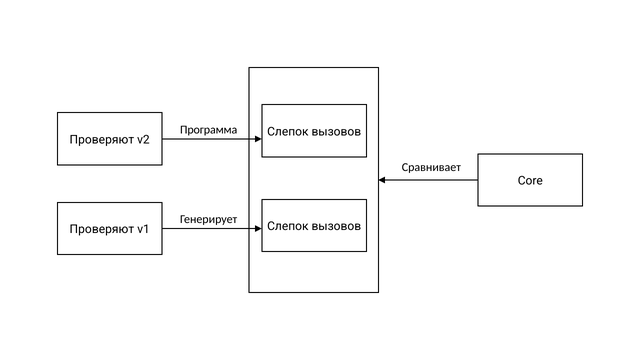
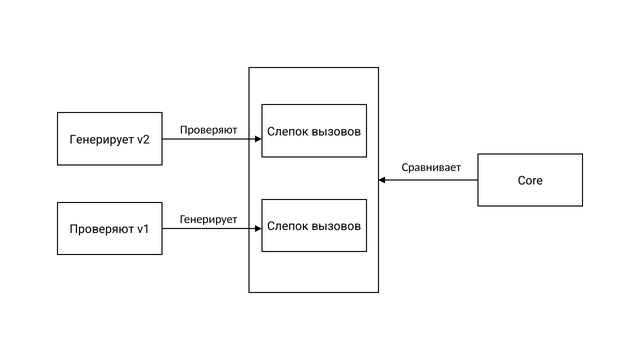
Программа: Программа -> Проверяют (209, 130)
Проверяют: Проверяют -> Генерирует (102, 140)
